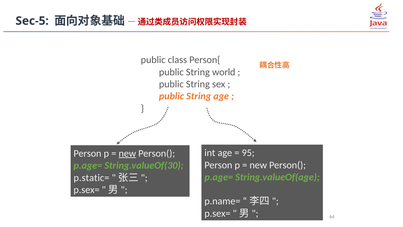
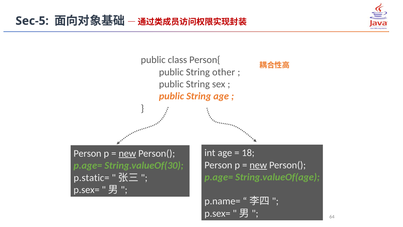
world: world -> other (224, 72)
95: 95 -> 18 (248, 153)
new underline: none -> present (258, 165)
